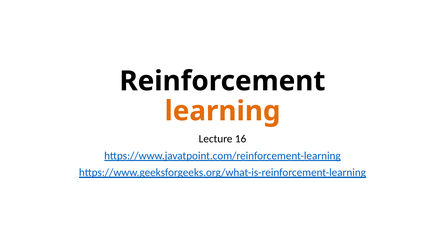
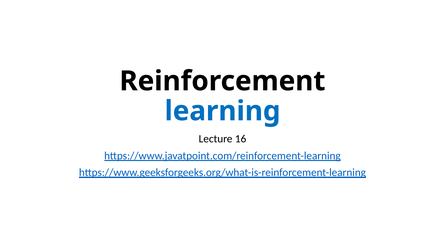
learning colour: orange -> blue (222, 111)
